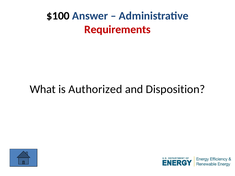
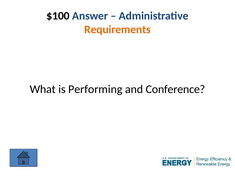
Requirements colour: red -> orange (117, 30)
Authorized: Authorized -> Performing (95, 89)
Disposition: Disposition -> Conference (175, 89)
